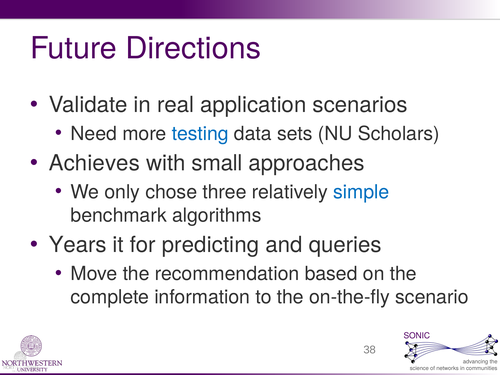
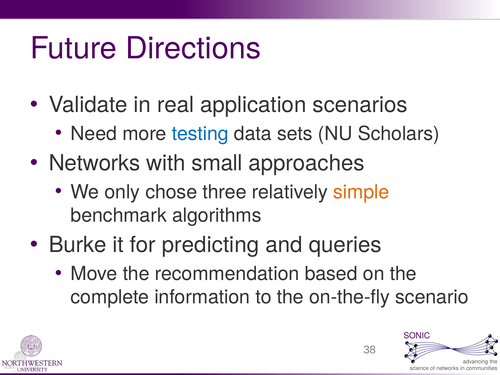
Achieves: Achieves -> Networks (94, 163)
simple colour: blue -> orange (361, 192)
Years: Years -> Burke (78, 245)
